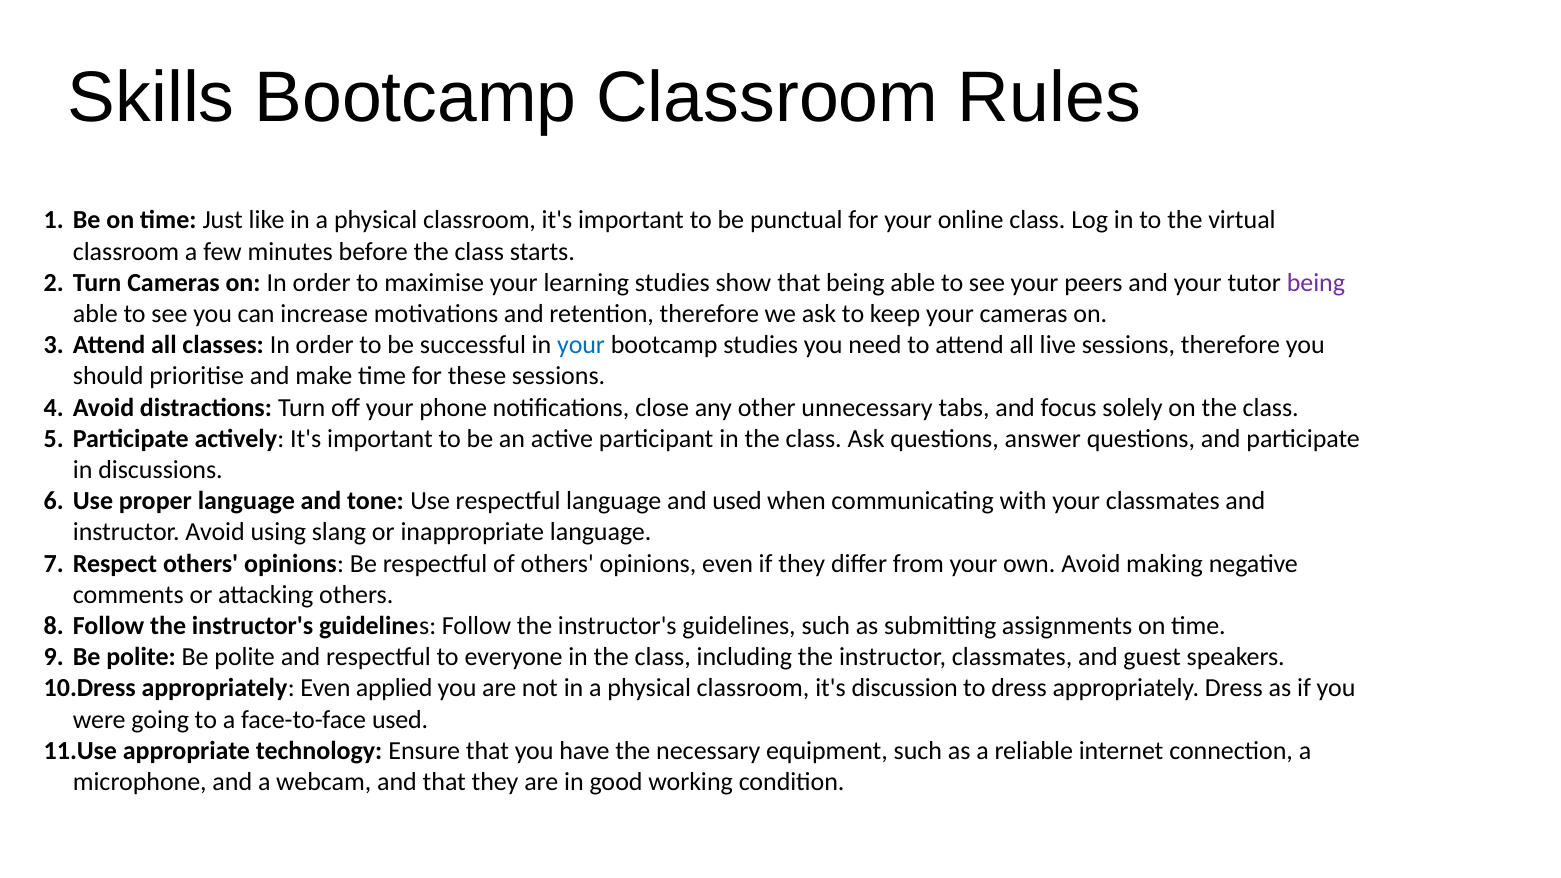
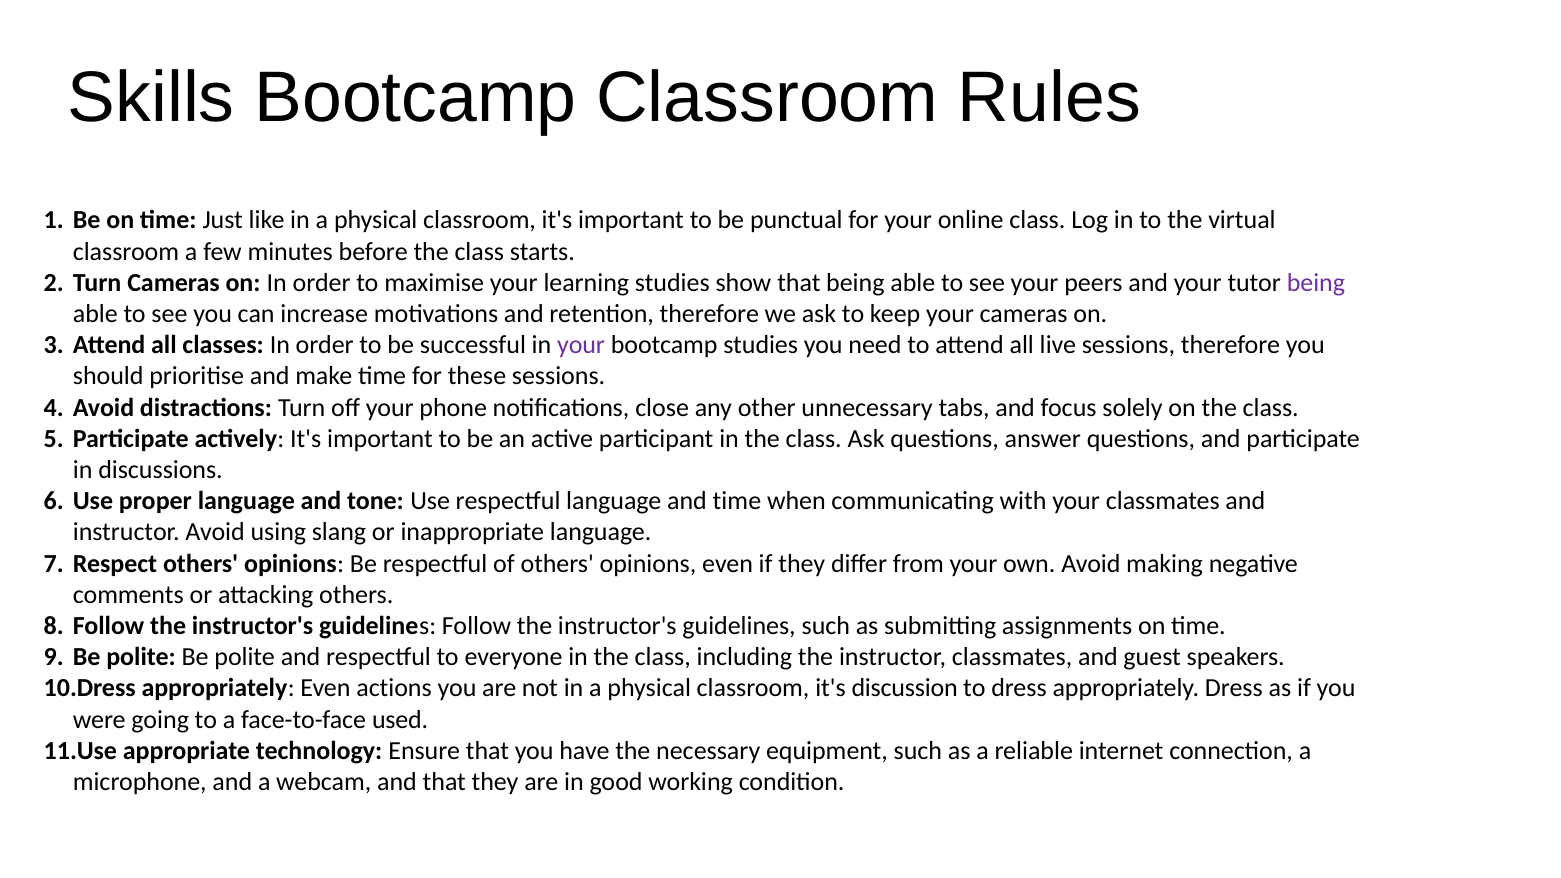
your colour: blue -> purple (581, 345)
and used: used -> time (737, 501)
applied: applied -> actions (394, 688)
